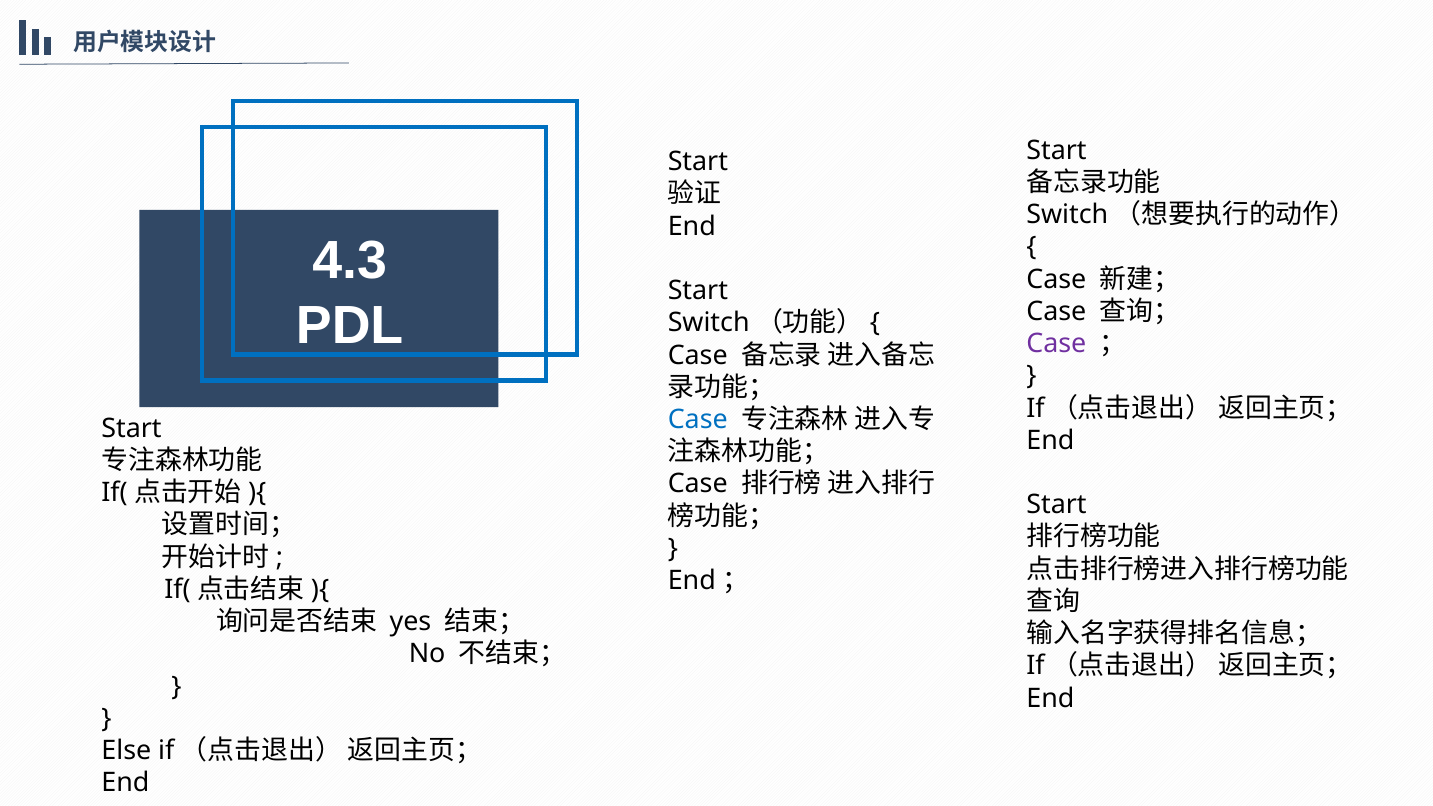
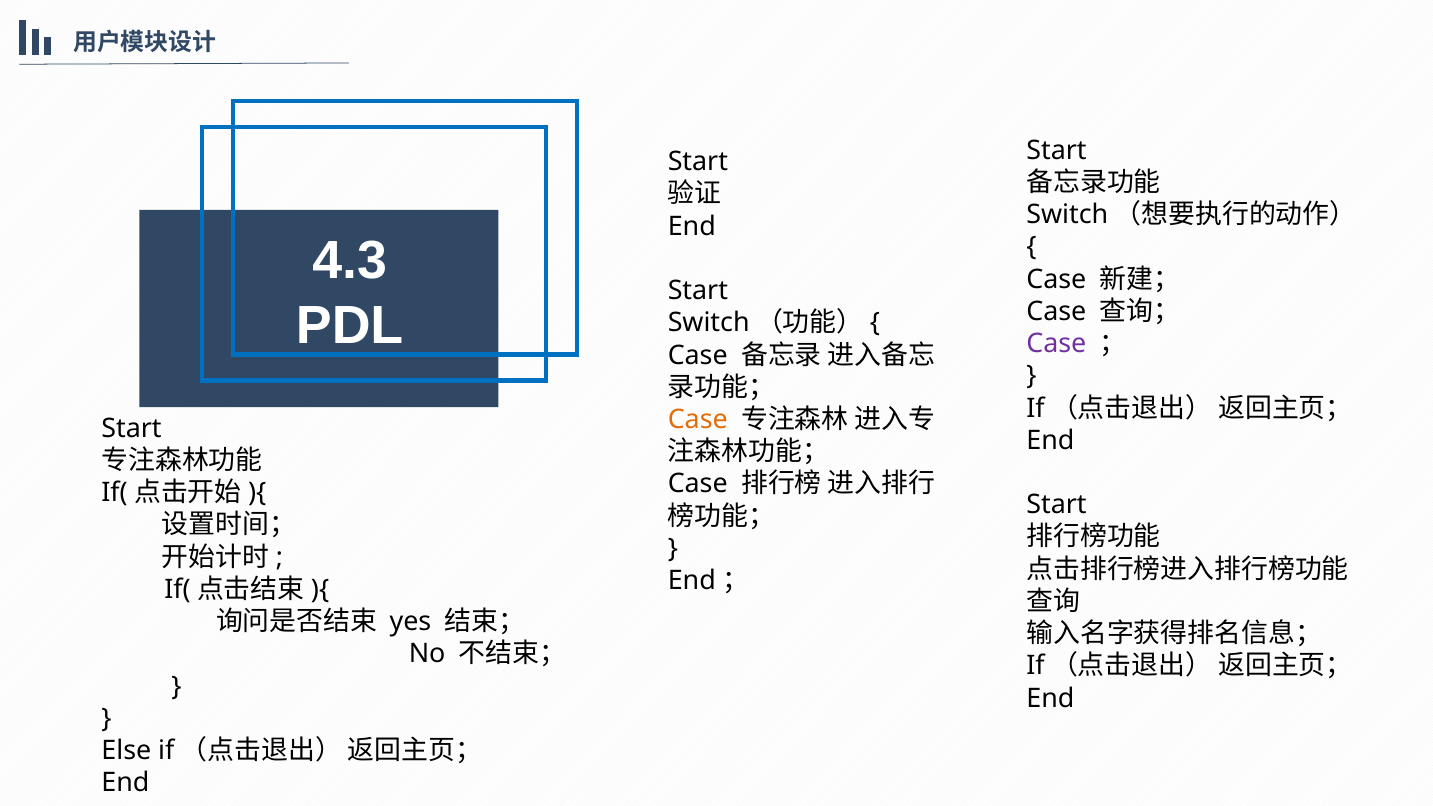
Case colour: blue -> orange (698, 420)
